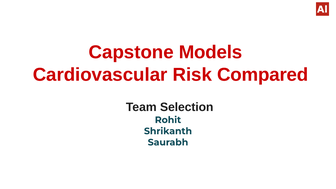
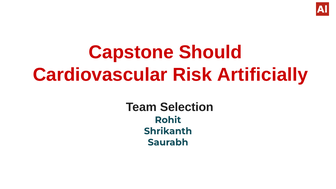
Models: Models -> Should (210, 52)
Compared: Compared -> Artificially (263, 75)
